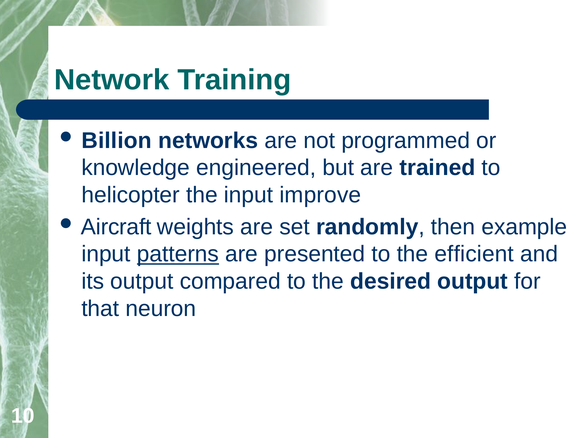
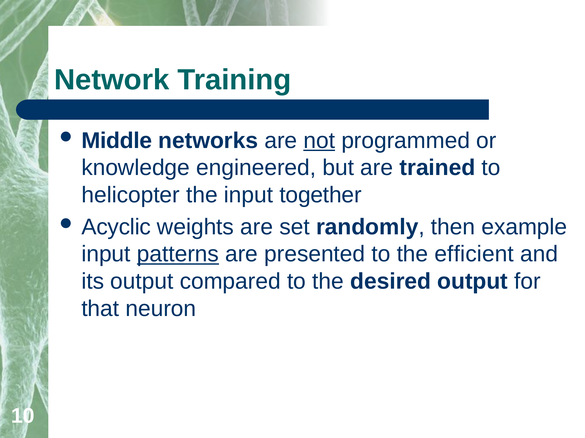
Billion: Billion -> Middle (117, 141)
not underline: none -> present (319, 141)
improve: improve -> together (321, 195)
Aircraft: Aircraft -> Acyclic (116, 227)
